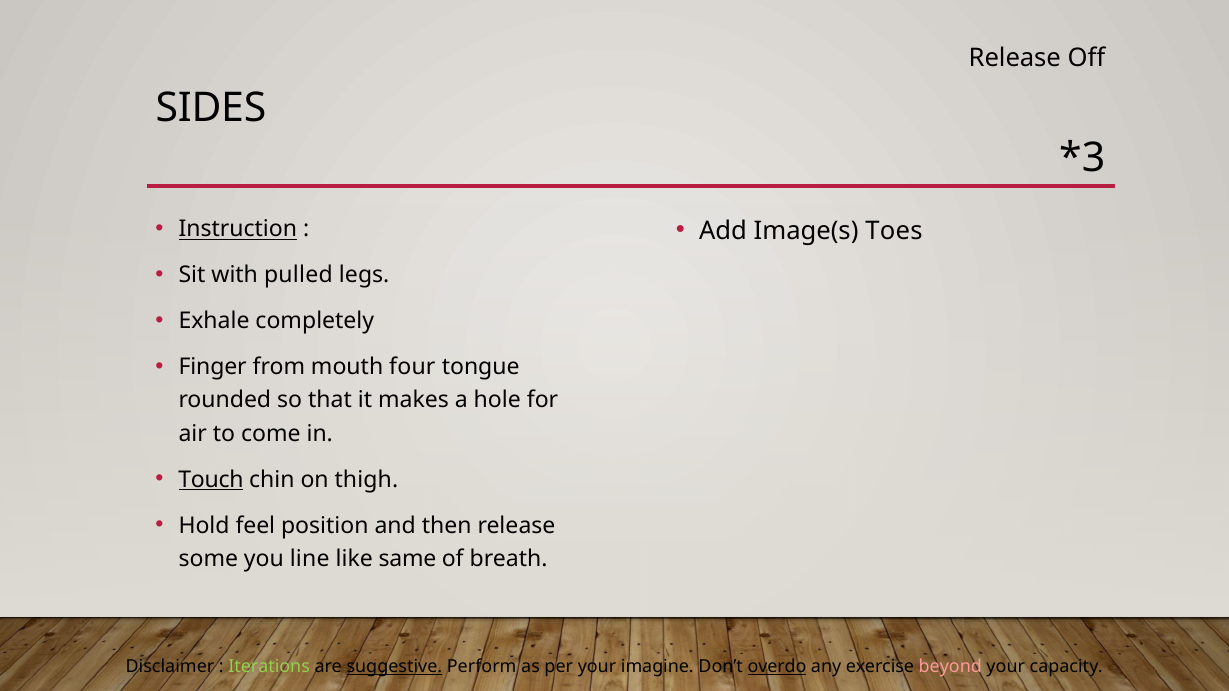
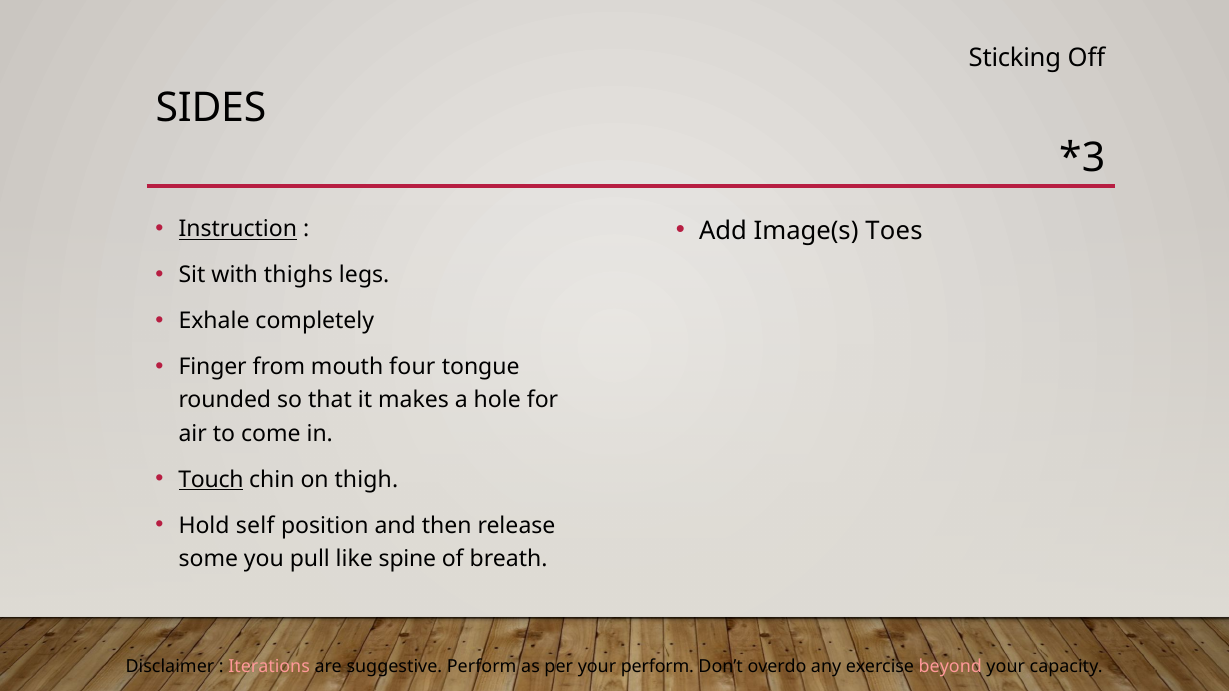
Release: Release -> Sticking (1015, 58)
pulled: pulled -> thighs (298, 275)
feel: feel -> self (255, 526)
line: line -> pull (310, 559)
same: same -> spine (407, 559)
Iterations colour: light green -> pink (269, 667)
suggestive underline: present -> none (394, 667)
your imagine: imagine -> perform (657, 667)
overdo underline: present -> none (777, 667)
